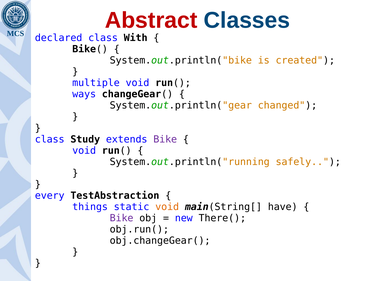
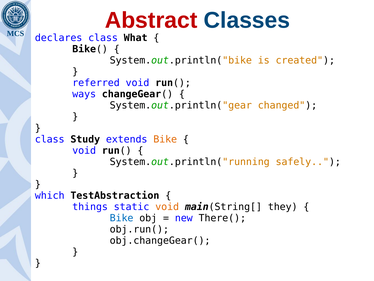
declared: declared -> declares (59, 38)
With: With -> What (136, 38)
multiple: multiple -> referred (96, 83)
Bike colour: purple -> orange (165, 139)
every: every -> which (50, 195)
have: have -> they (283, 207)
Bike colour: purple -> blue (122, 218)
